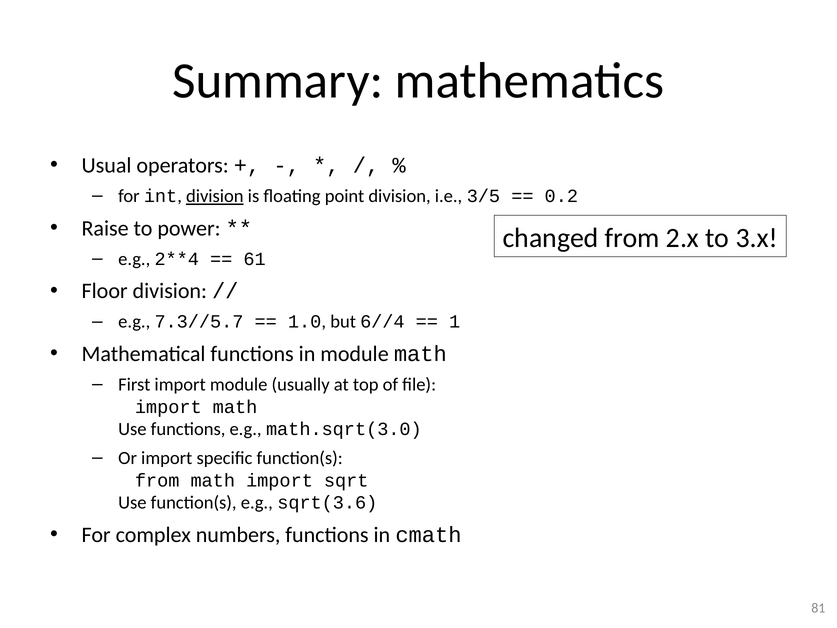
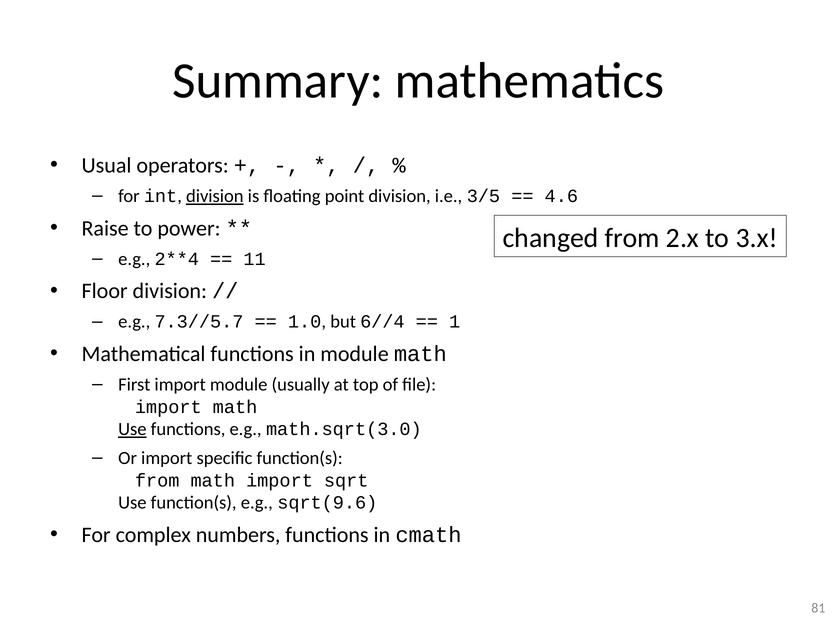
0.2: 0.2 -> 4.6 (561, 196)
61: 61 -> 11 (255, 259)
Use underline: none -> present (132, 429)
sqrt(3.6: sqrt(3.6 -> sqrt(9.6 (327, 503)
